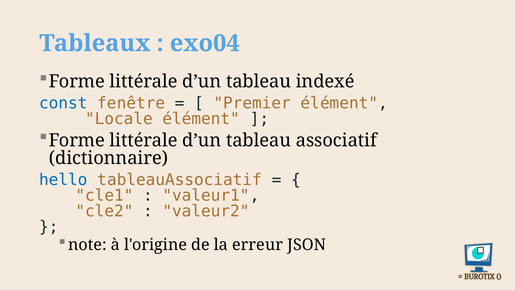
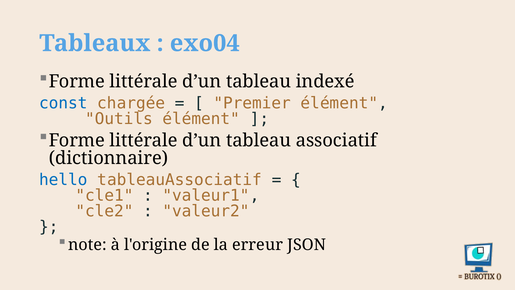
fenêtre: fenêtre -> chargée (131, 103)
Locale: Locale -> Outils (119, 119)
